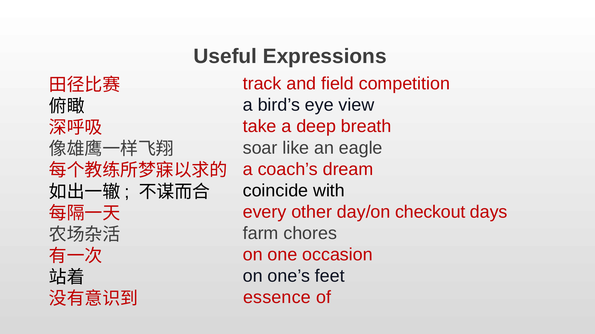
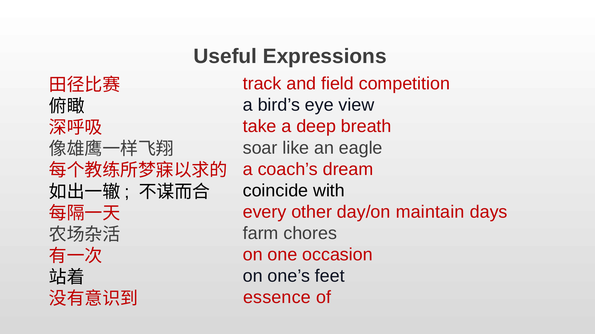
checkout: checkout -> maintain (430, 212)
